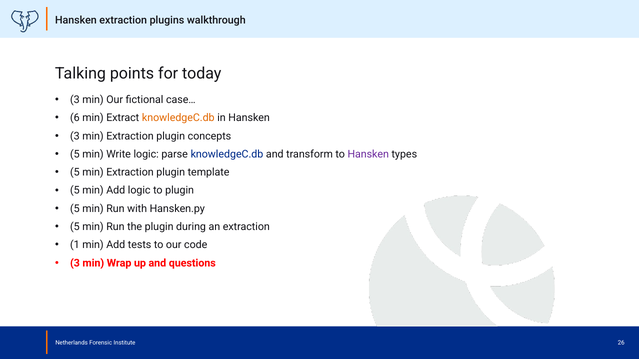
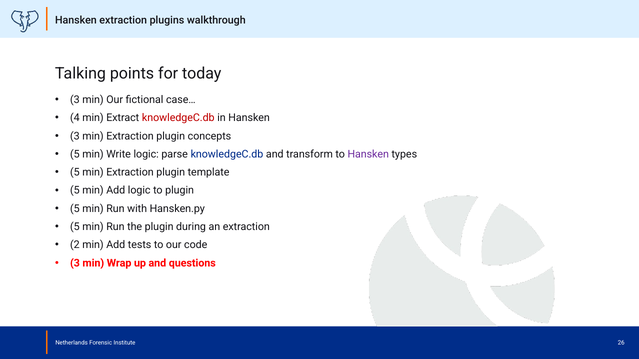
6: 6 -> 4 (75, 118)
knowledgeC.db colour: orange -> red (178, 118)
1: 1 -> 2 (75, 245)
